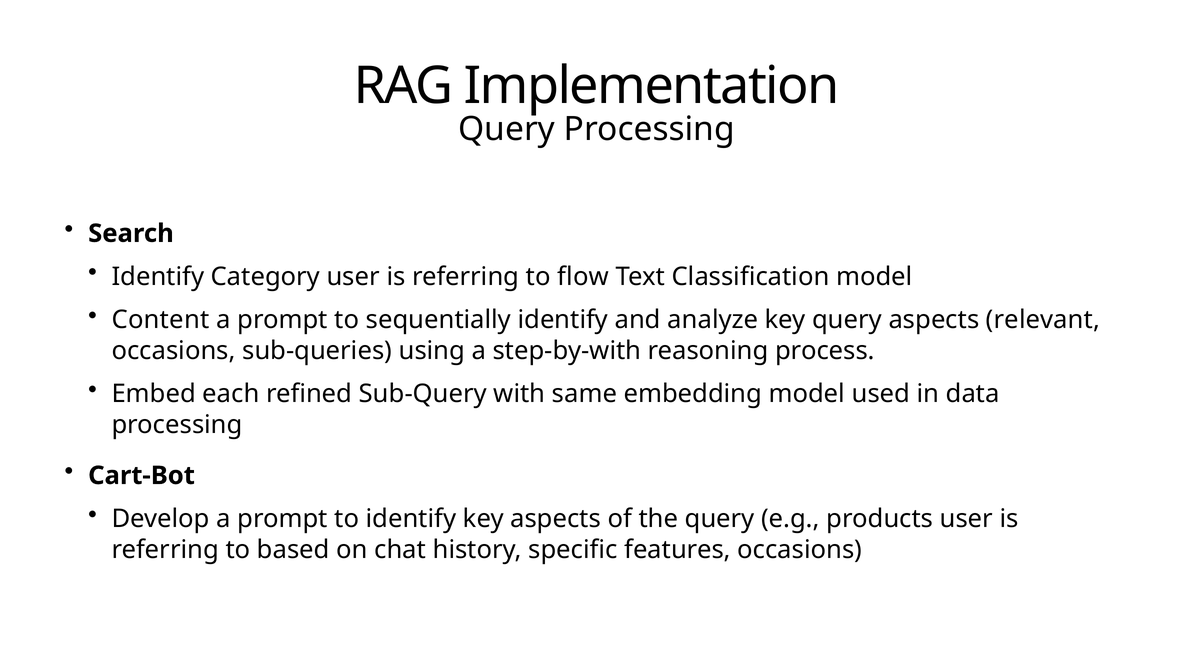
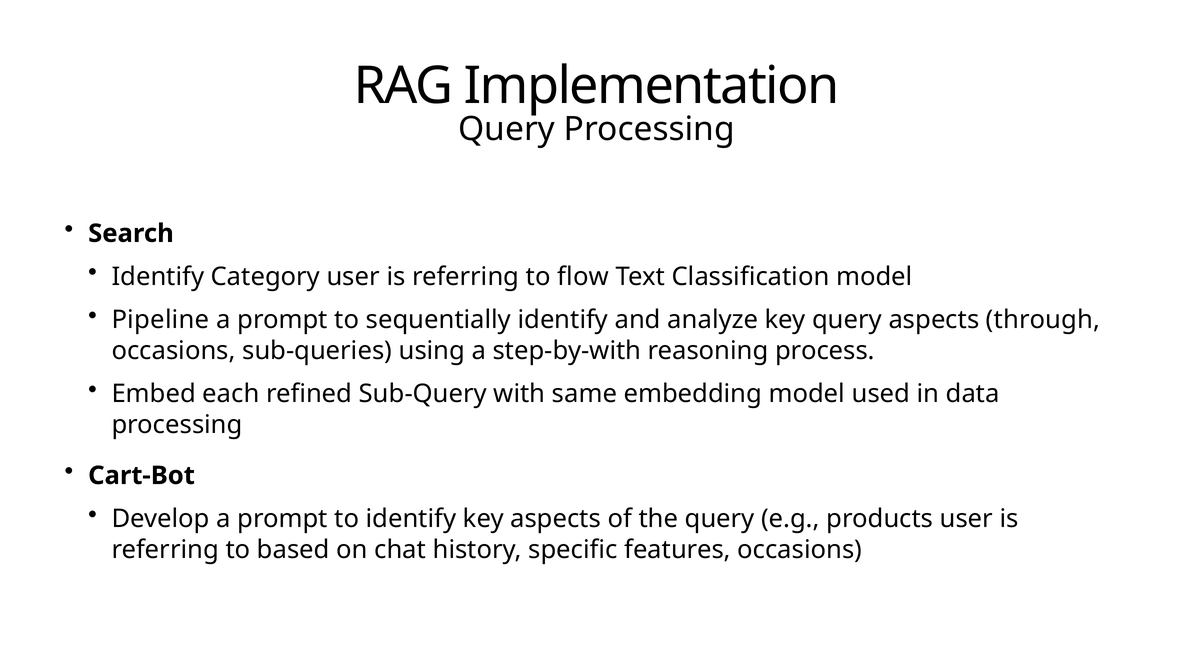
Content: Content -> Pipeline (161, 320)
relevant: relevant -> through (1043, 320)
